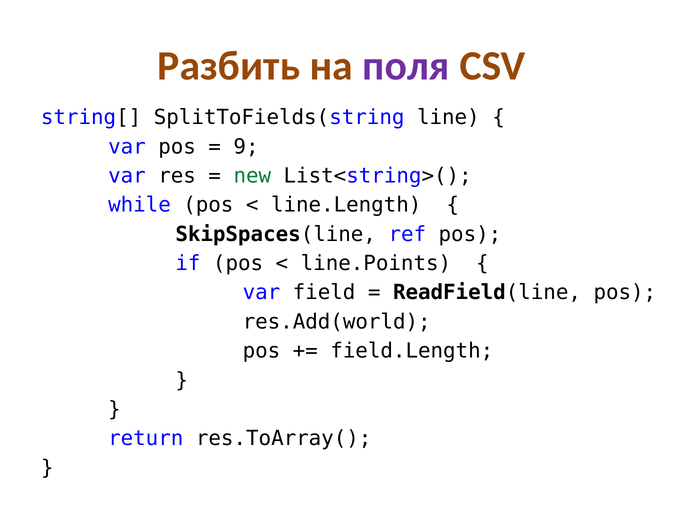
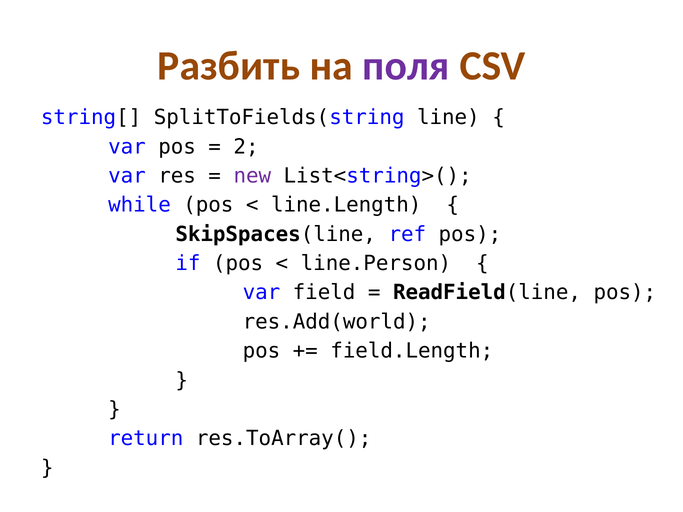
9: 9 -> 2 (246, 147)
new colour: green -> purple (252, 176)
line.Points: line.Points -> line.Person (376, 264)
